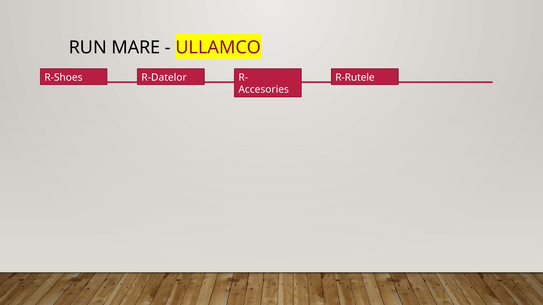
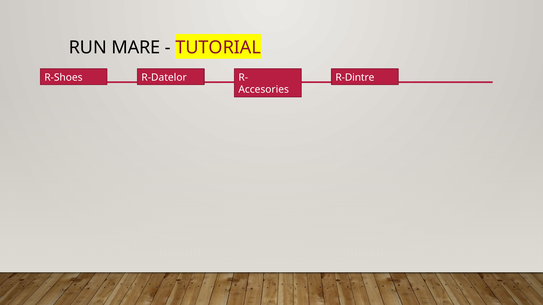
ULLAMCO: ULLAMCO -> TUTORIAL (218, 48)
R-Rutele: R-Rutele -> R-Dintre (355, 77)
